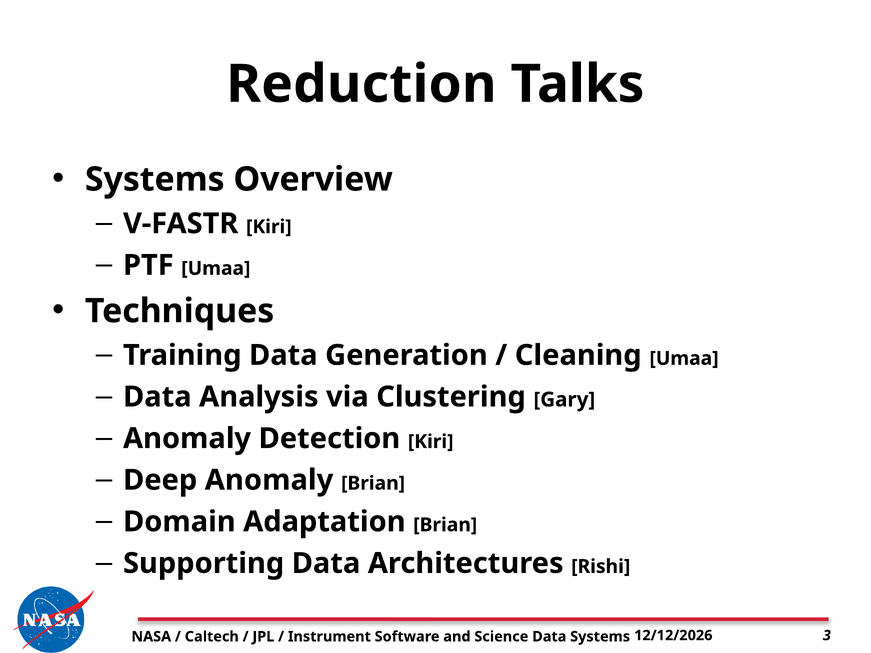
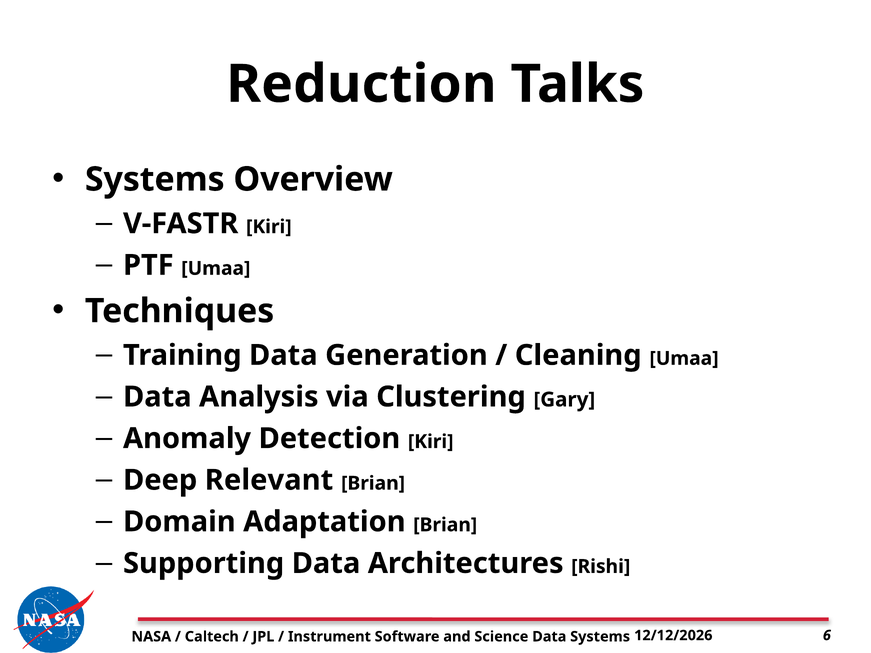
Deep Anomaly: Anomaly -> Relevant (269, 480)
3: 3 -> 6 (827, 636)
